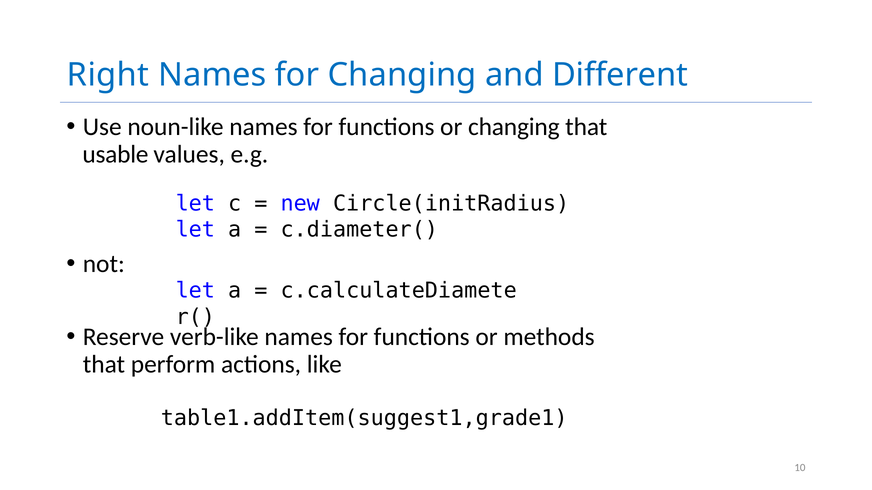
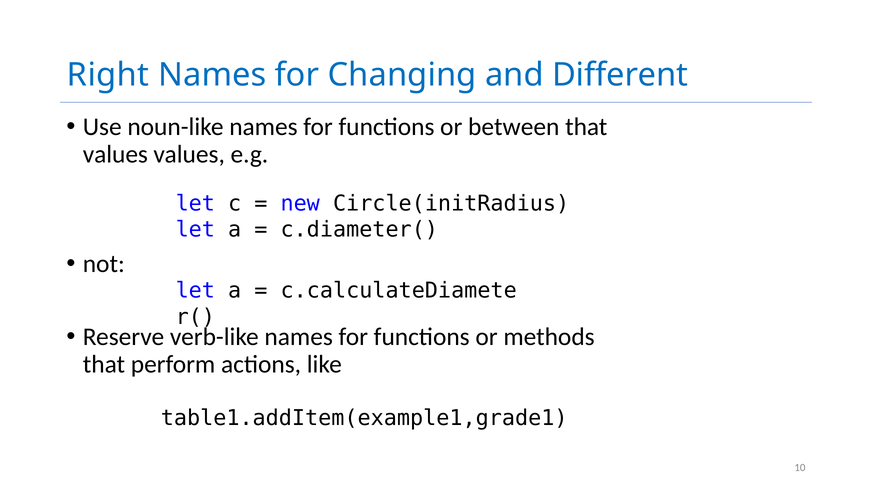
or changing: changing -> between (514, 127)
usable: usable -> values (115, 155)
table1.addItem(suggest1,grade1: table1.addItem(suggest1,grade1 -> table1.addItem(example1,grade1 (364, 418)
